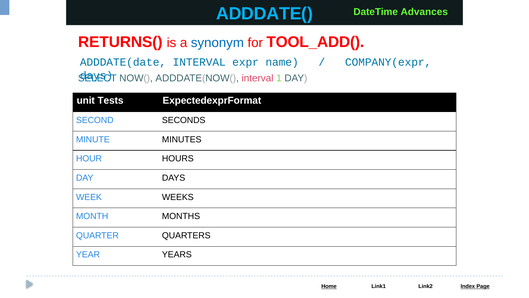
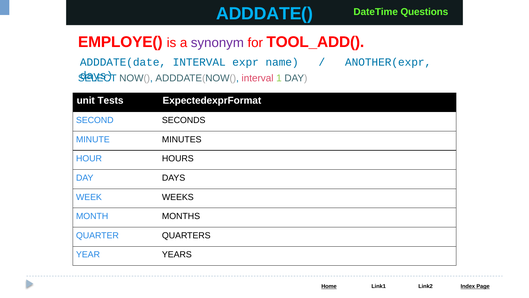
Advances: Advances -> Questions (424, 12)
RETURNS(: RETURNS( -> EMPLOYE( (120, 42)
synonym colour: blue -> purple (217, 43)
COMPANY(expr: COMPANY(expr -> ANOTHER(expr (388, 62)
